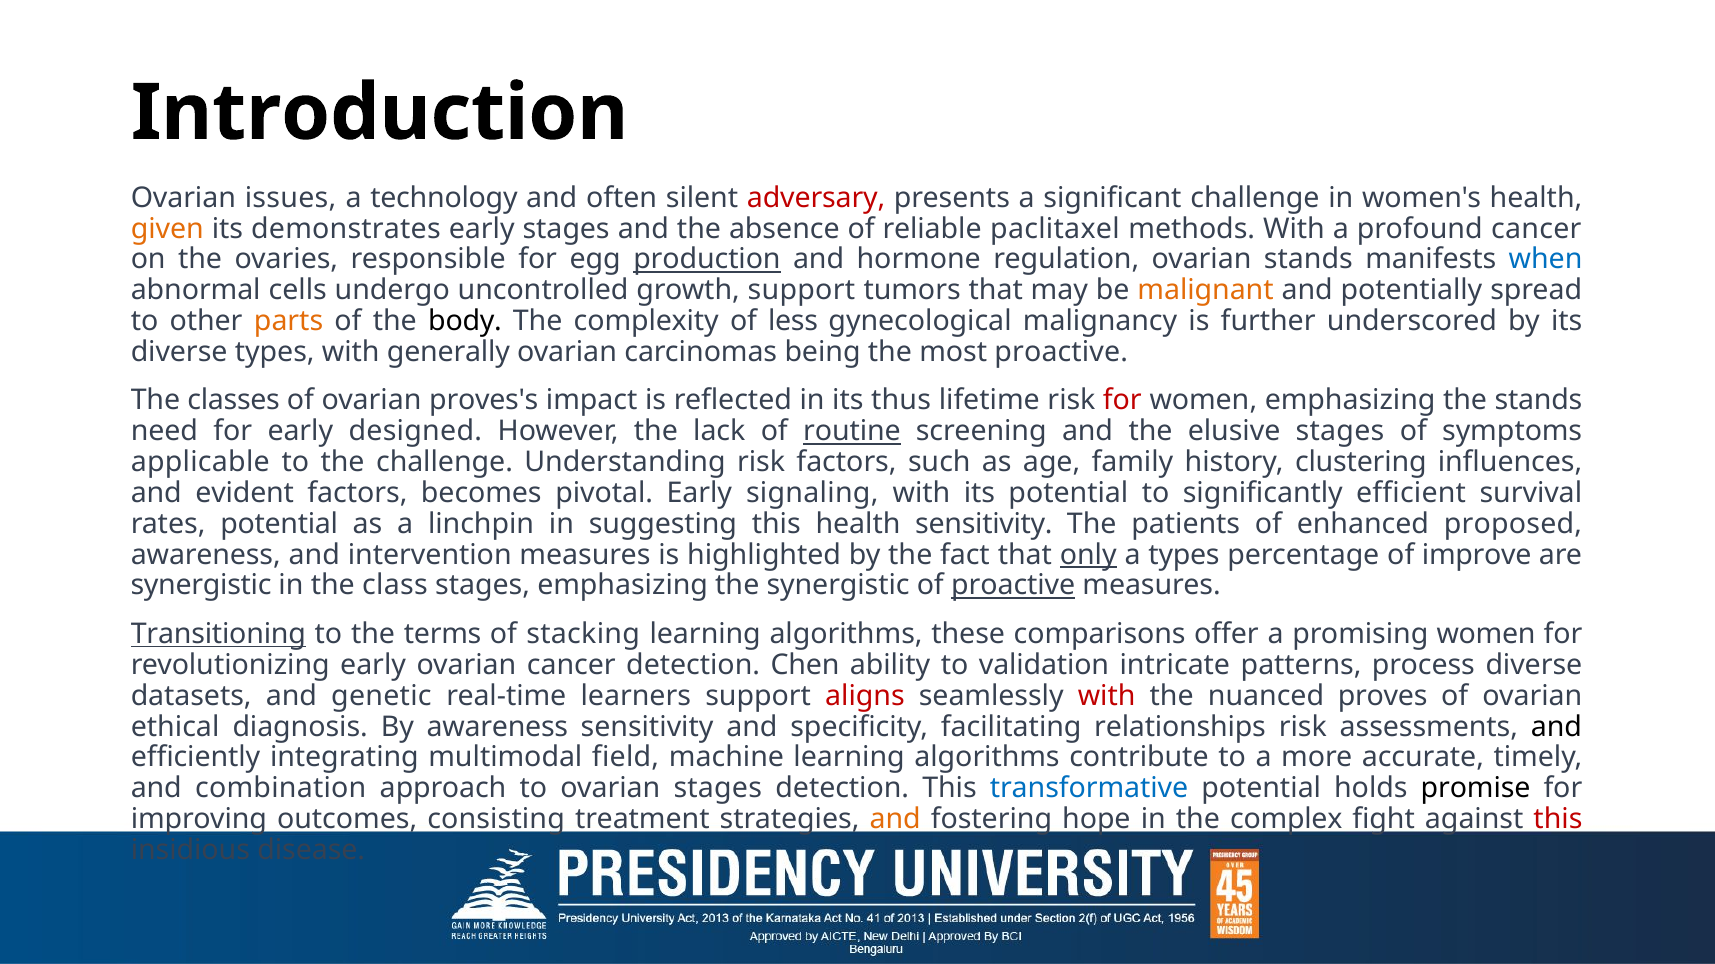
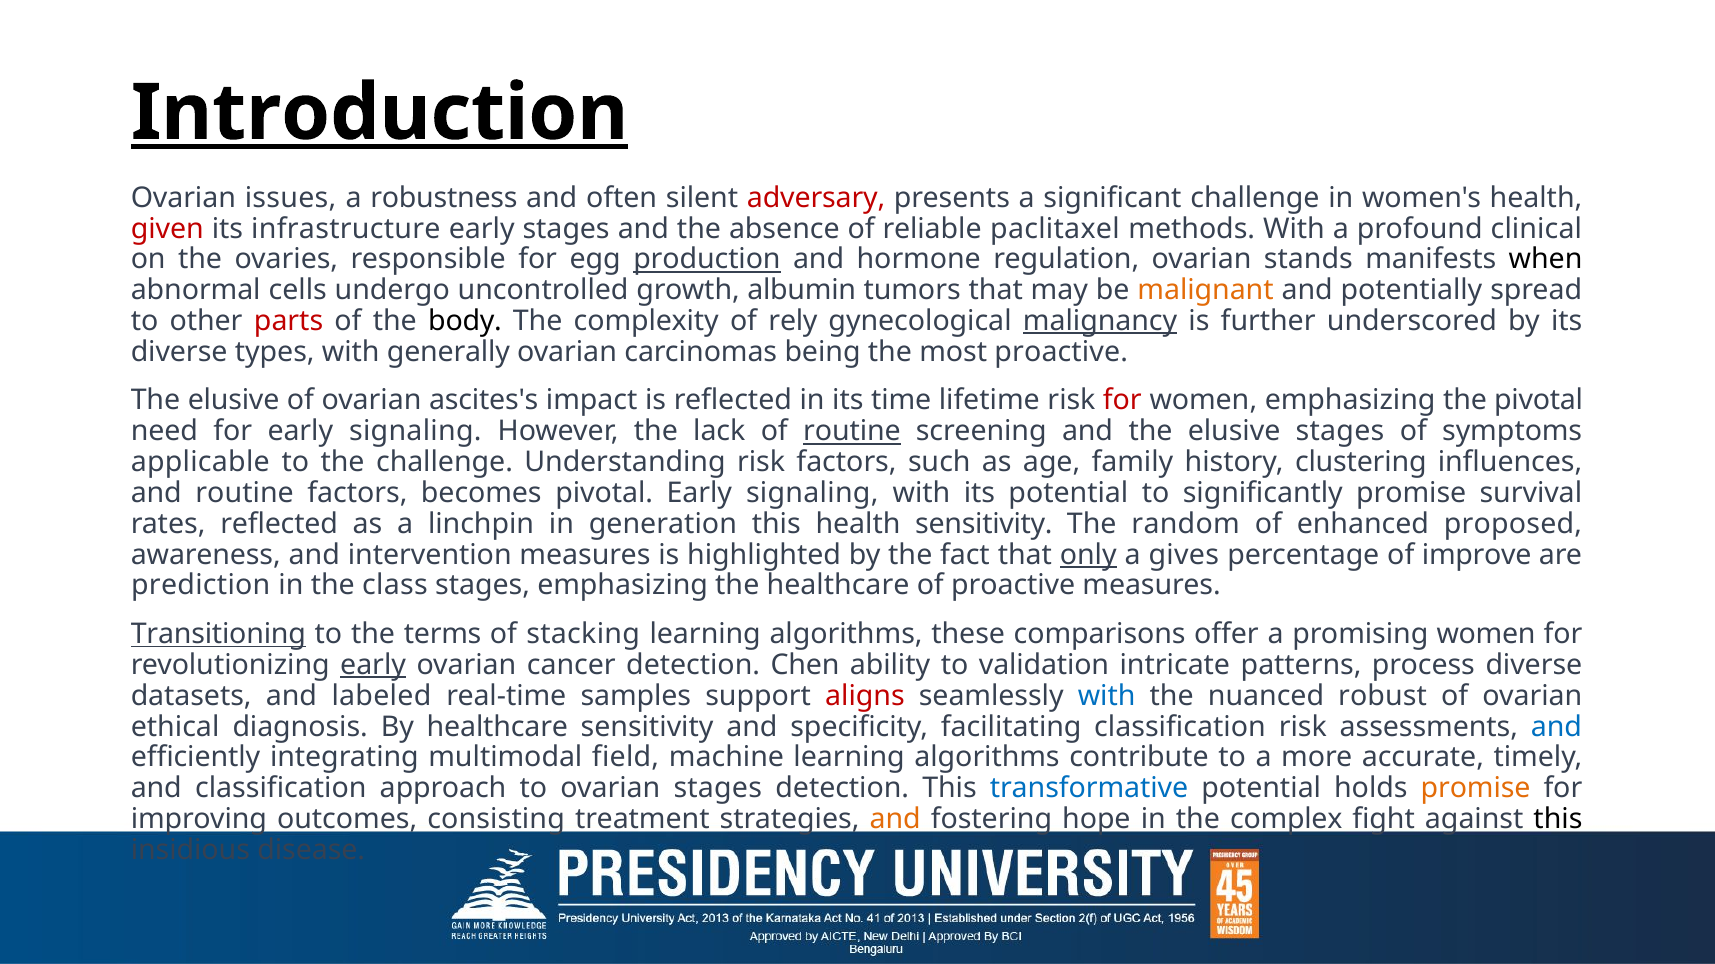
Introduction underline: none -> present (380, 113)
technology: technology -> robustness (444, 198)
given colour: orange -> red (167, 229)
demonstrates: demonstrates -> infrastructure (346, 229)
profound cancer: cancer -> clinical (1536, 229)
when colour: blue -> black (1546, 260)
growth support: support -> albumin (802, 290)
parts colour: orange -> red (289, 321)
less: less -> rely (793, 321)
malignancy underline: none -> present (1100, 321)
classes: classes -> elusive (234, 401)
proves's: proves's -> ascites's (484, 401)
thus: thus -> time (901, 401)
the stands: stands -> pivotal (1539, 401)
for early designed: designed -> signaling (415, 432)
and evident: evident -> routine (245, 493)
significantly efficient: efficient -> promise (1411, 493)
rates potential: potential -> reflected (279, 524)
suggesting: suggesting -> generation (663, 524)
patients: patients -> random (1186, 524)
a types: types -> gives (1184, 555)
synergistic: synergistic -> prediction (201, 586)
the synergistic: synergistic -> healthcare (838, 586)
proactive underline: present -> none (1013, 586)
early underline: none -> present (373, 665)
genetic: genetic -> labeled (381, 696)
learners: learners -> samples (636, 696)
with colour: red -> blue (1107, 696)
proves: proves -> robust (1383, 696)
By awareness: awareness -> healthcare (497, 727)
facilitating relationships: relationships -> classification (1180, 727)
and colour: black -> blue (1556, 727)
and combination: combination -> classification (281, 789)
promise colour: black -> orange (1476, 789)
this colour: red -> black (1558, 820)
